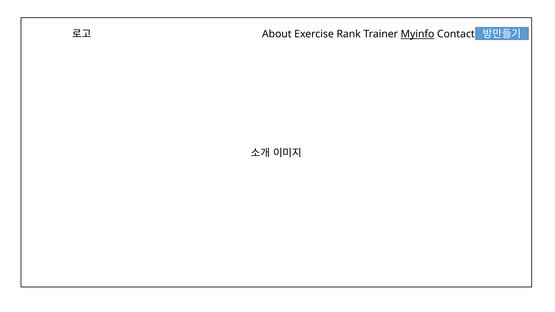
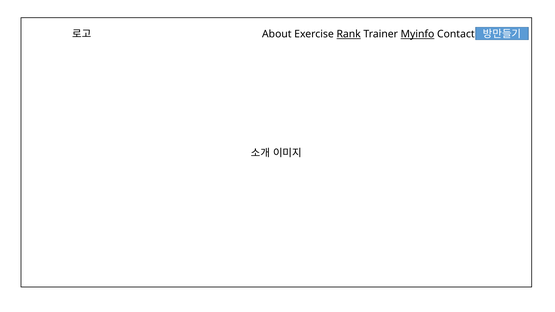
Rank underline: none -> present (349, 34)
